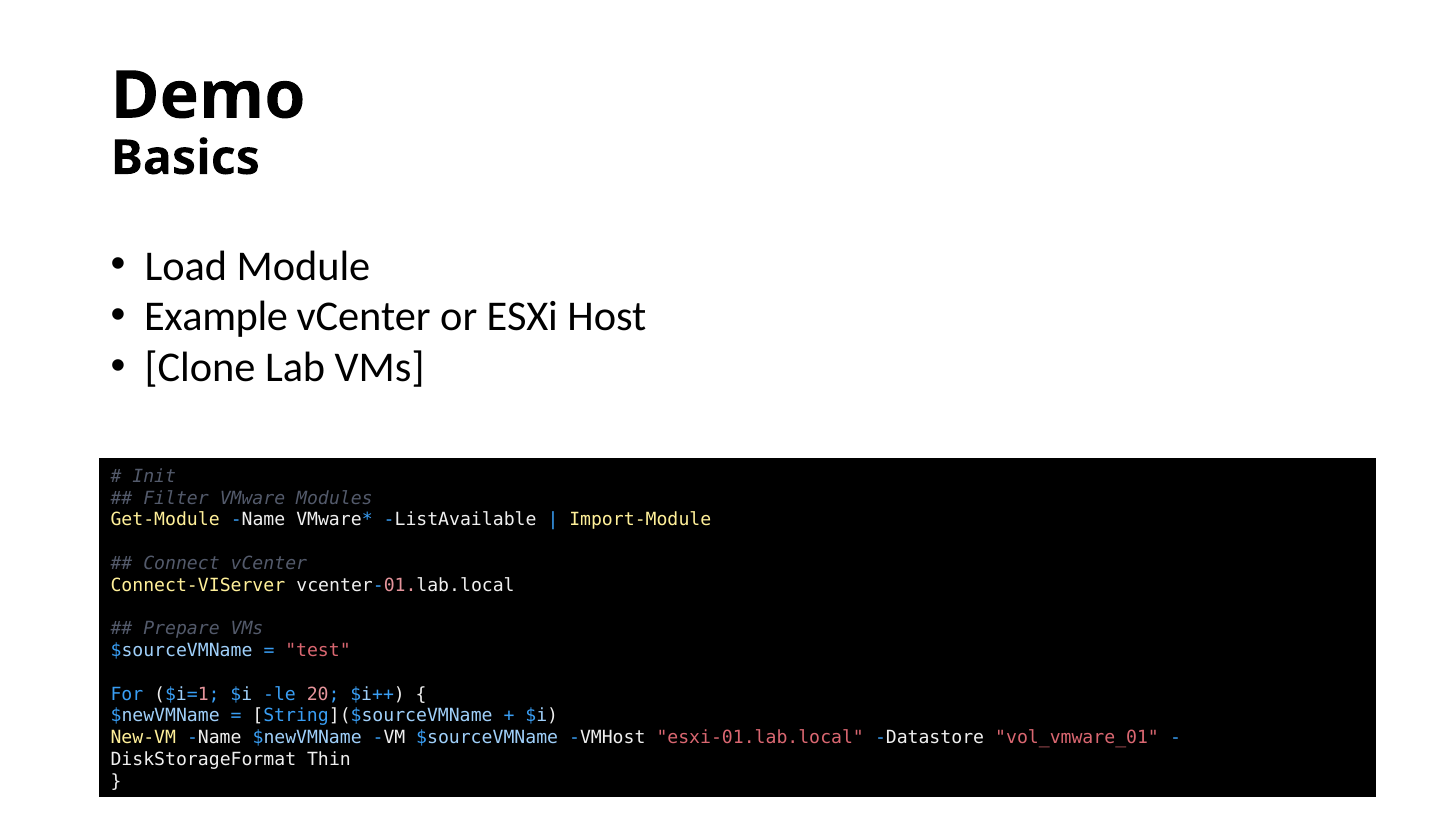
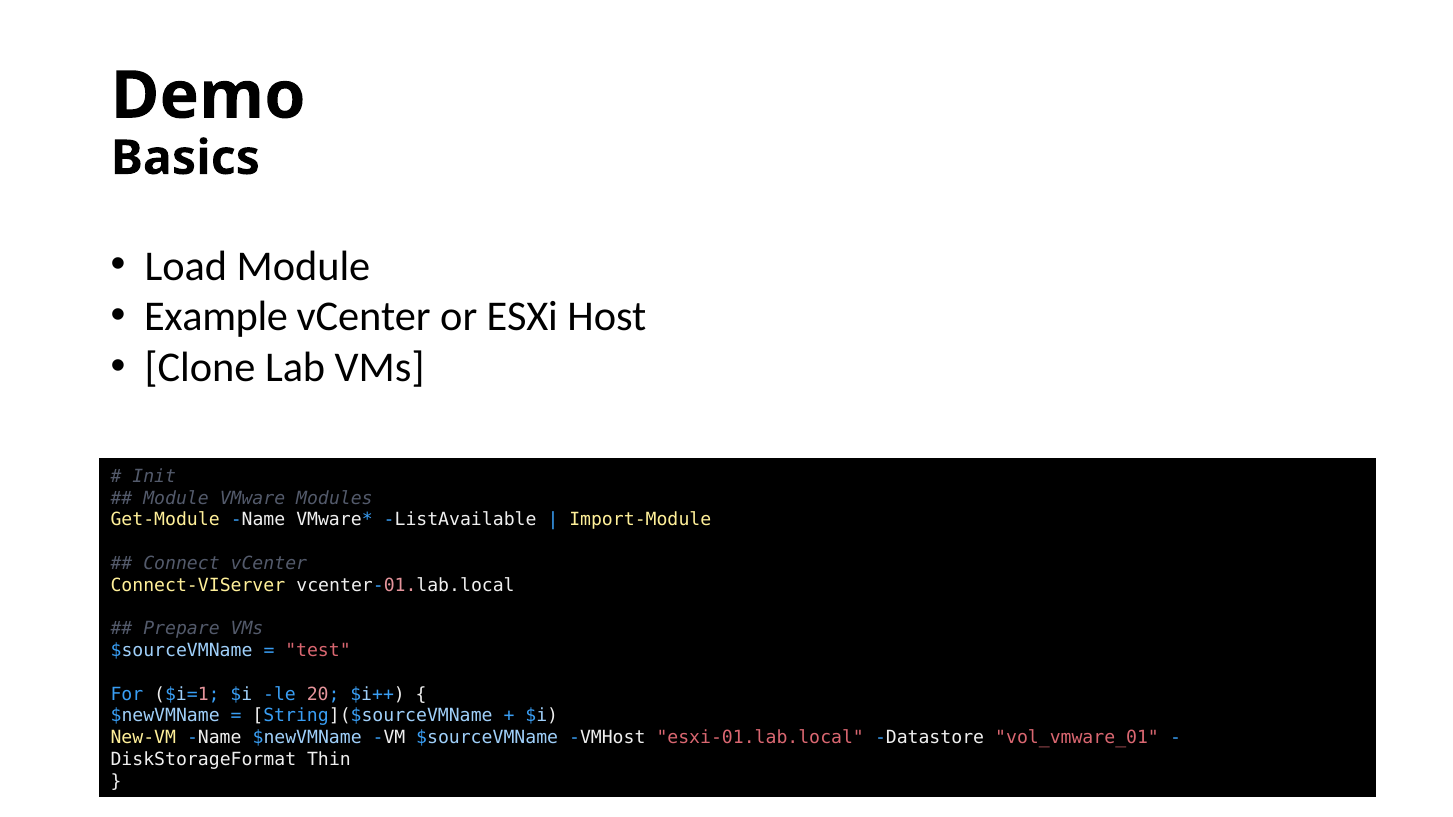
Filter: Filter -> Module (176, 498)
